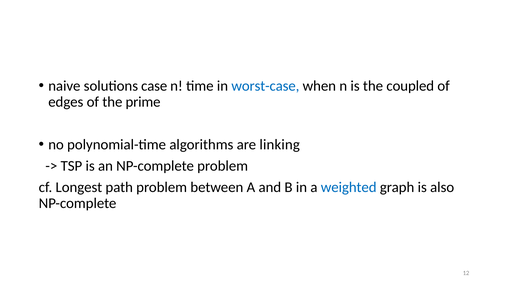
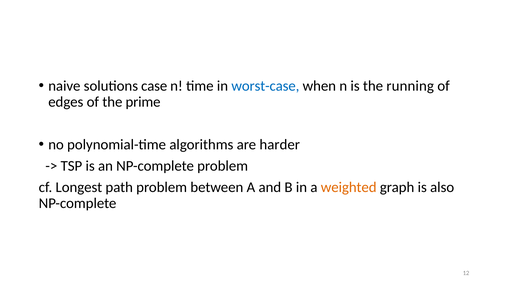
coupled: coupled -> running (410, 86)
linking: linking -> harder (280, 144)
weighted colour: blue -> orange (349, 187)
